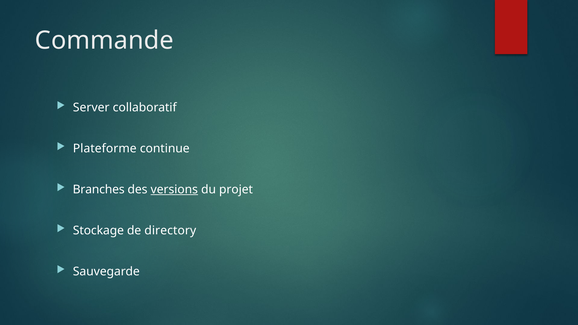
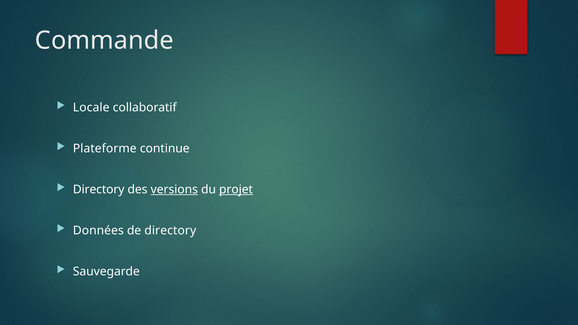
Server: Server -> Locale (91, 108)
Branches: Branches -> Directory (99, 190)
projet underline: none -> present (236, 190)
Stockage: Stockage -> Données (98, 231)
